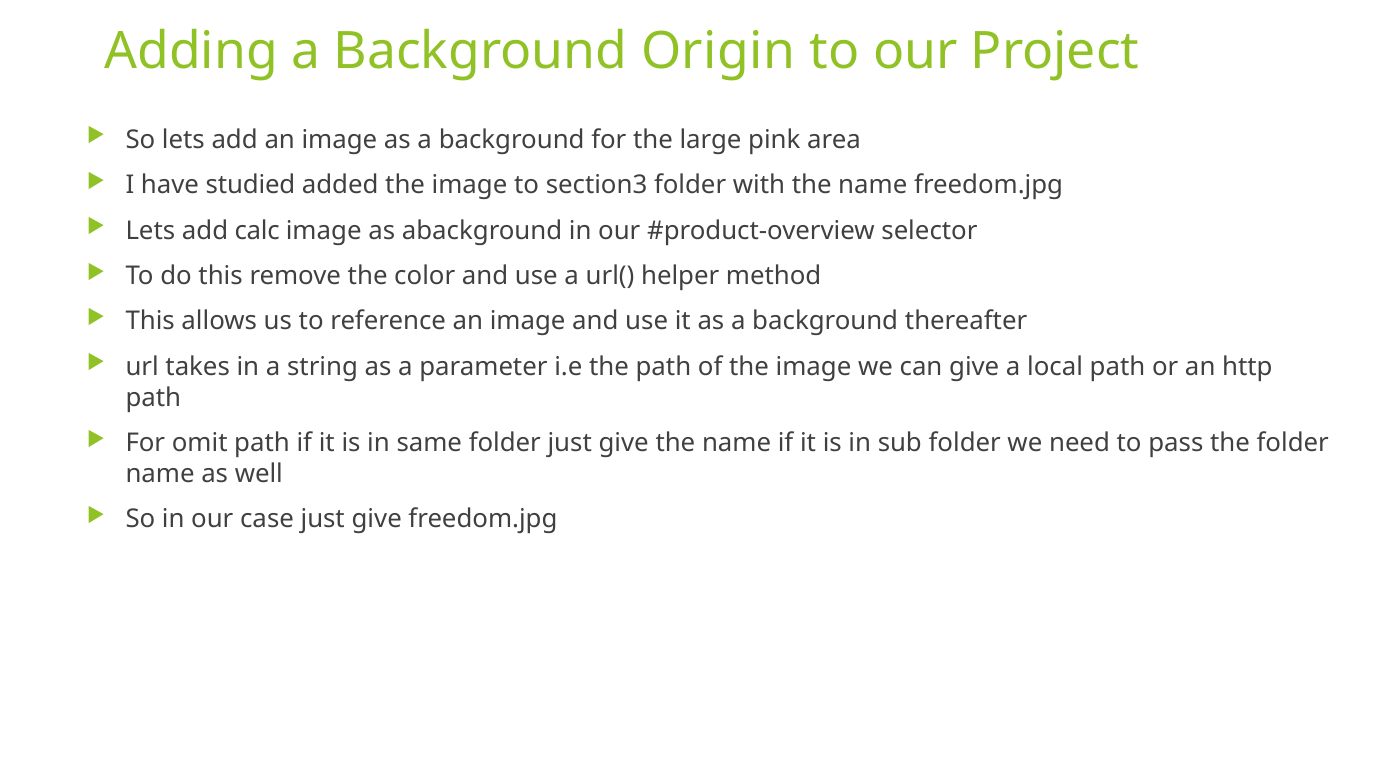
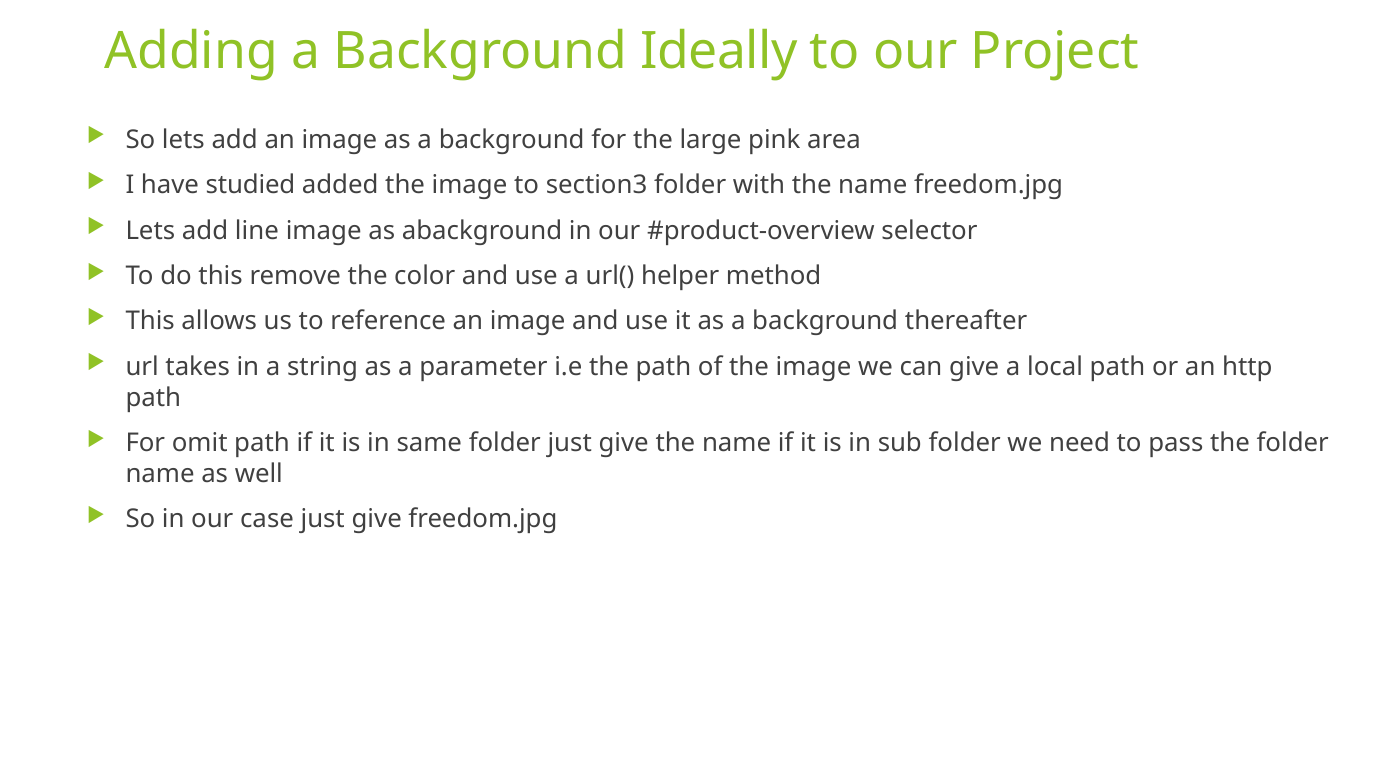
Origin: Origin -> Ideally (719, 51)
calc: calc -> line (257, 230)
